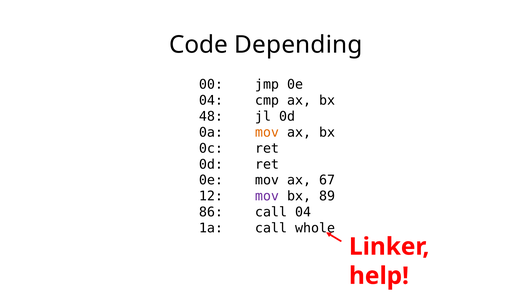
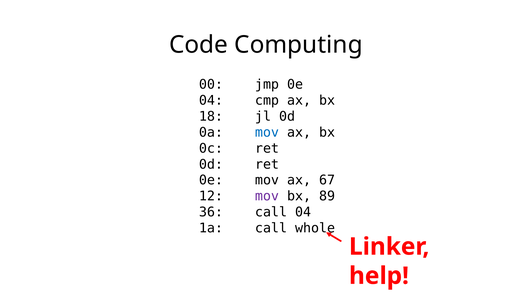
Depending: Depending -> Computing (298, 45)
48: 48 -> 18 (211, 117)
mov colour: orange -> blue (267, 133)
86: 86 -> 36 (211, 212)
